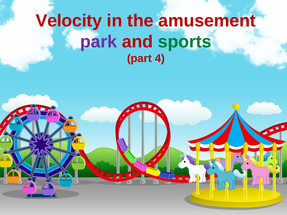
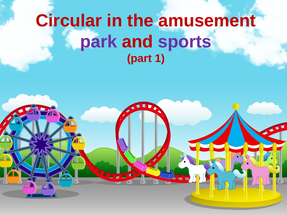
Velocity: Velocity -> Circular (69, 21)
sports colour: green -> purple (185, 42)
4: 4 -> 1 (160, 59)
